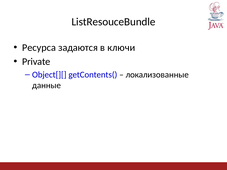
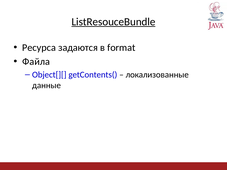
ListResouceBundle underline: none -> present (113, 22)
ключи: ключи -> format (121, 48)
Private: Private -> Файла (36, 62)
